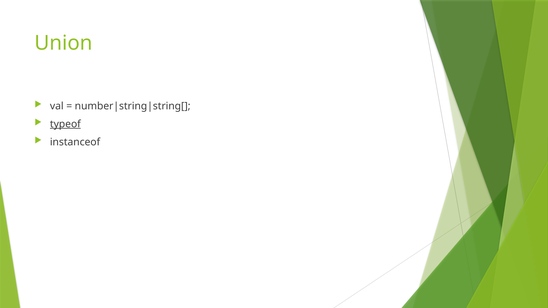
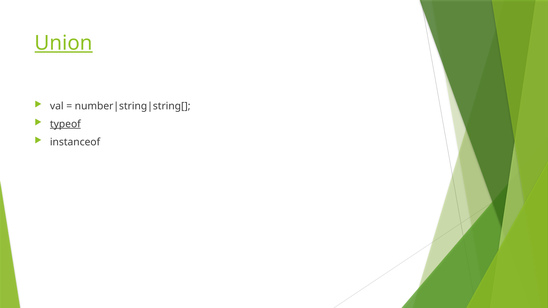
Union underline: none -> present (64, 43)
